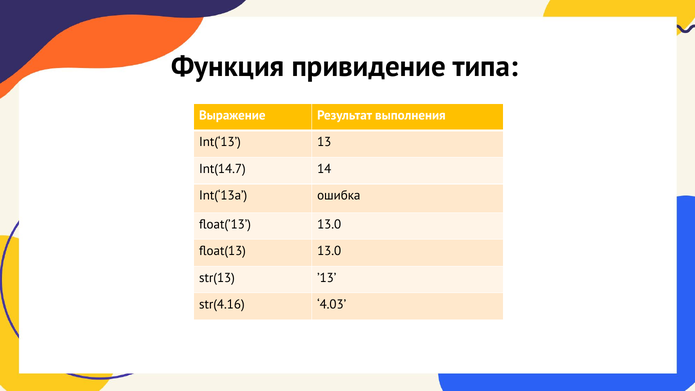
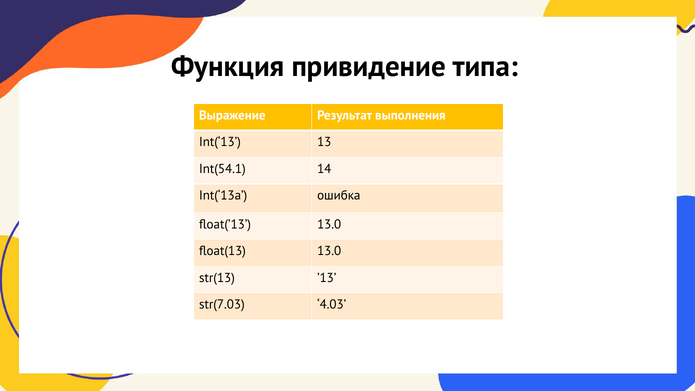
Int(14.7: Int(14.7 -> Int(54.1 (222, 169)
str(4.16: str(4.16 -> str(7.03 (222, 304)
